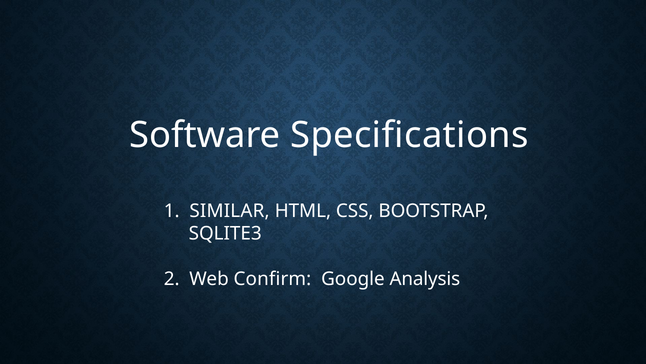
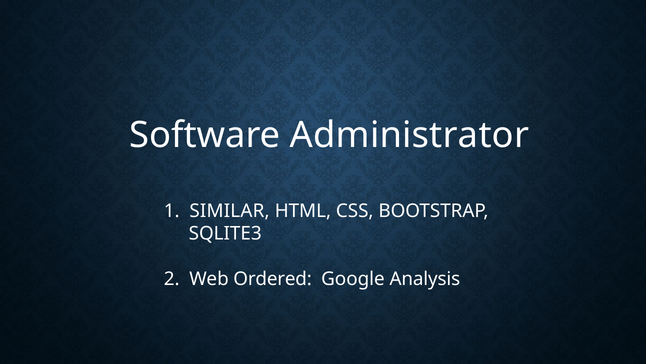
Specifications: Specifications -> Administrator (409, 135)
Confirm: Confirm -> Ordered (273, 279)
